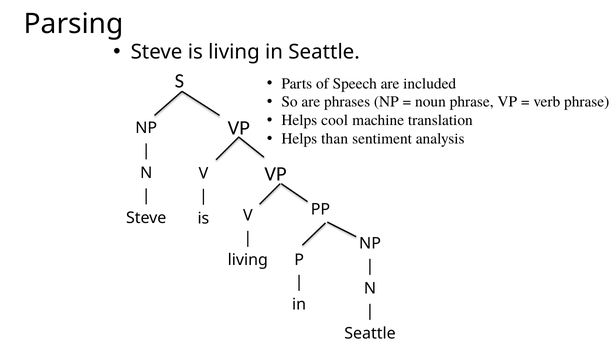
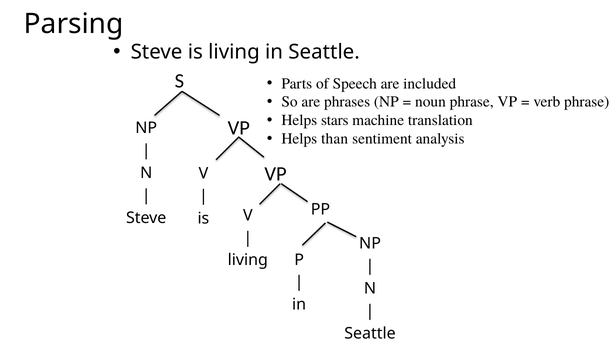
cool: cool -> stars (335, 120)
